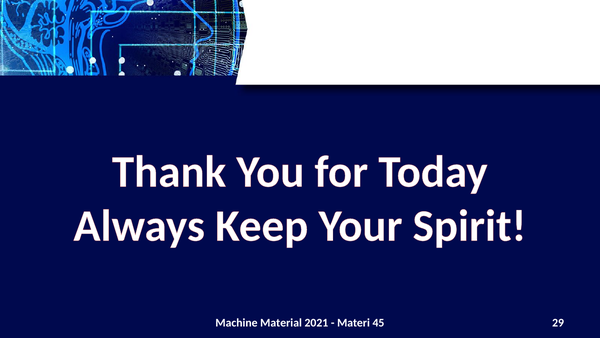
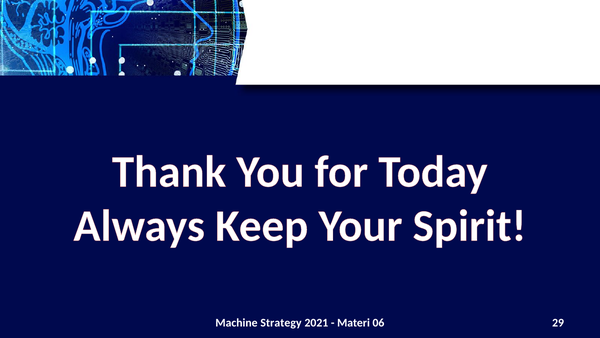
Material: Material -> Strategy (281, 322)
45: 45 -> 06 (378, 322)
